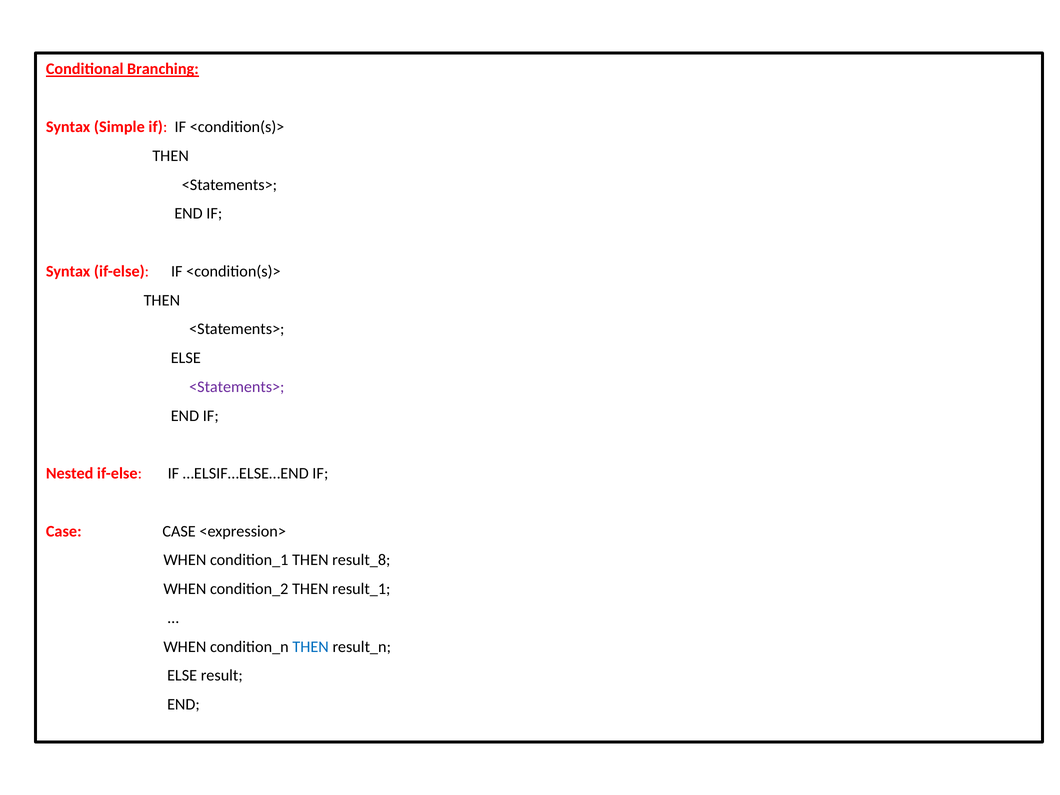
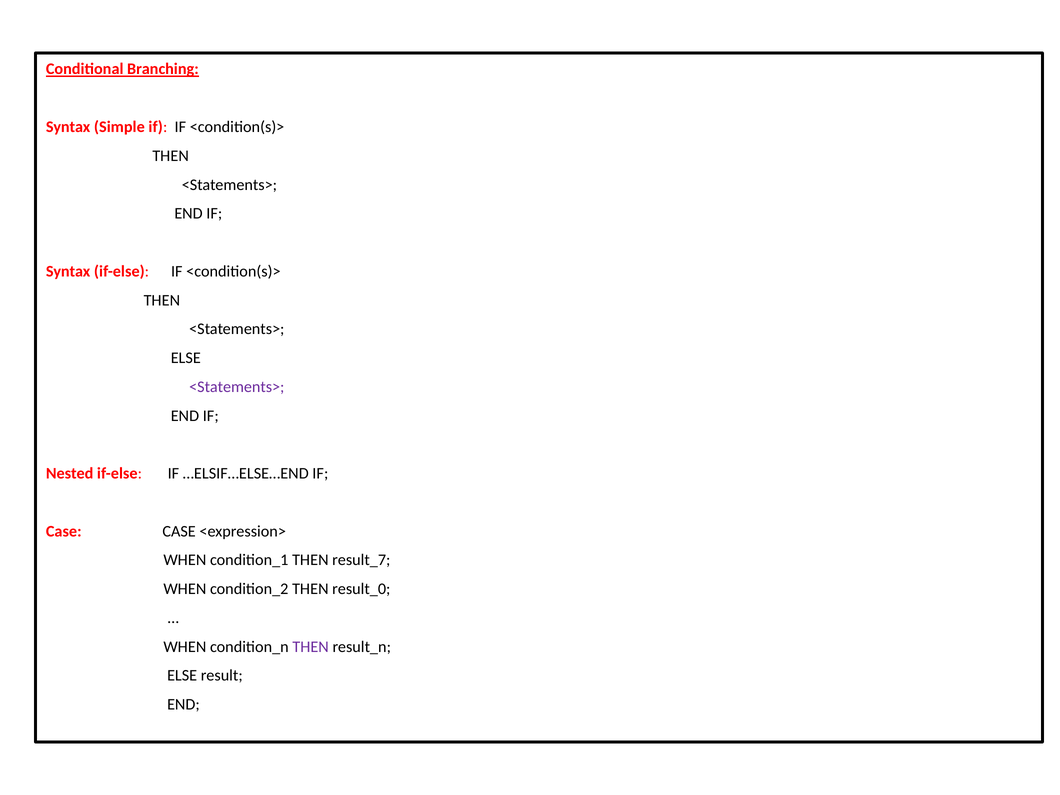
result_8: result_8 -> result_7 (361, 560)
result_1: result_1 -> result_0 (361, 589)
THEN colour: blue -> purple (311, 647)
